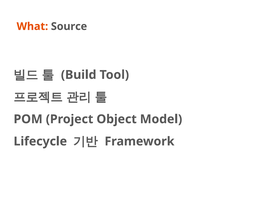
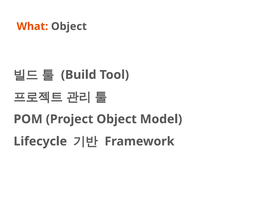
What Source: Source -> Object (69, 26)
